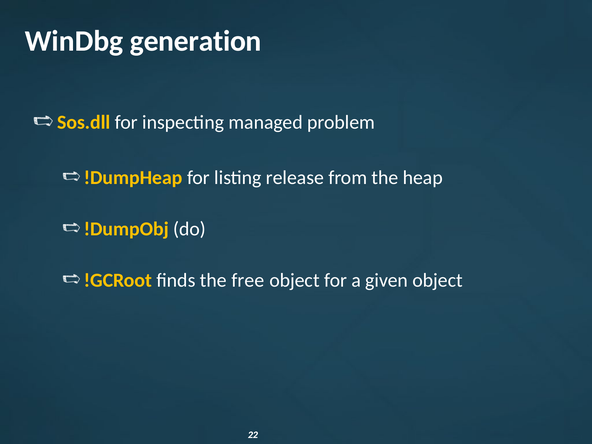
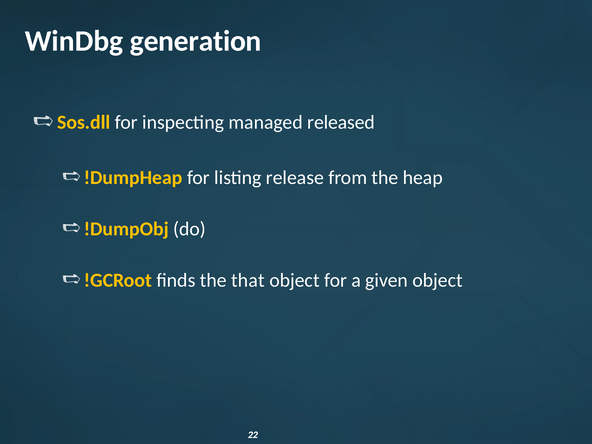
problem: problem -> released (341, 122)
free: free -> that (248, 280)
